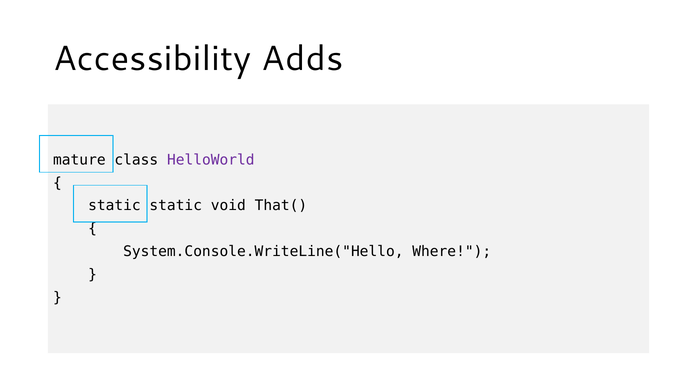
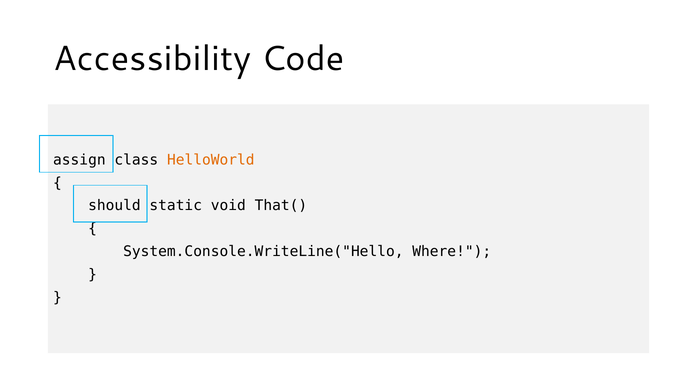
Adds: Adds -> Code (303, 59)
mature: mature -> assign (79, 160)
HelloWorld colour: purple -> orange (211, 160)
static: static -> should (114, 206)
